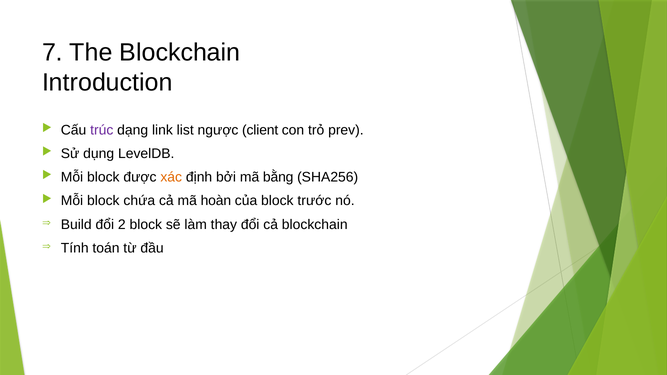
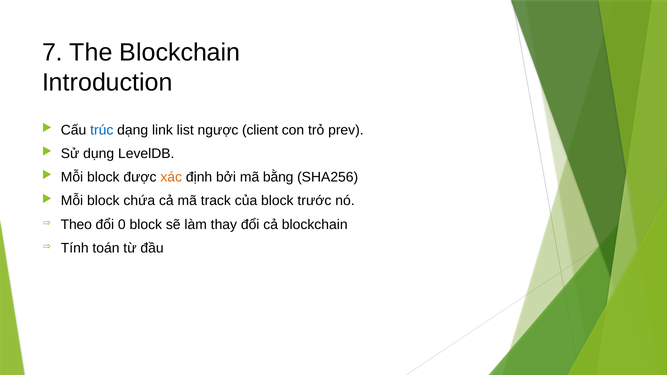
trúc colour: purple -> blue (102, 130)
hoàn: hoàn -> track (216, 201)
Build: Build -> Theo (76, 225)
2: 2 -> 0 (122, 225)
